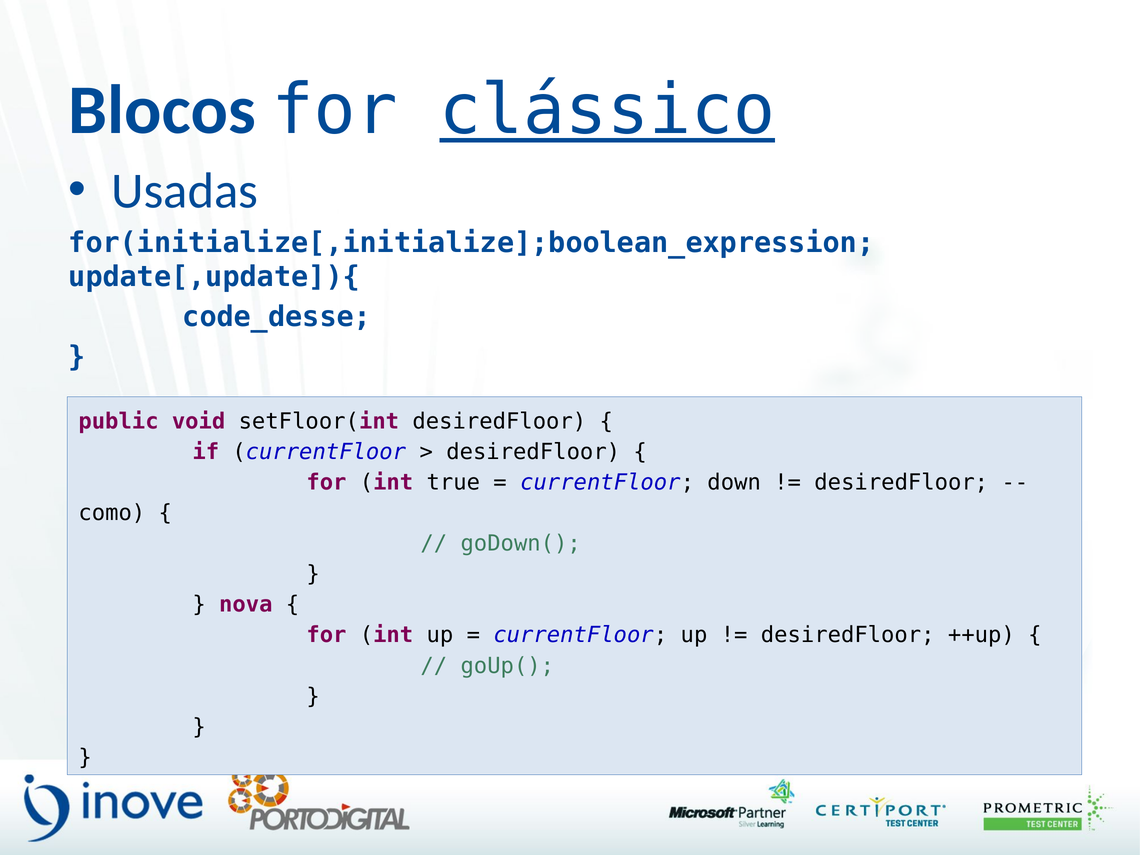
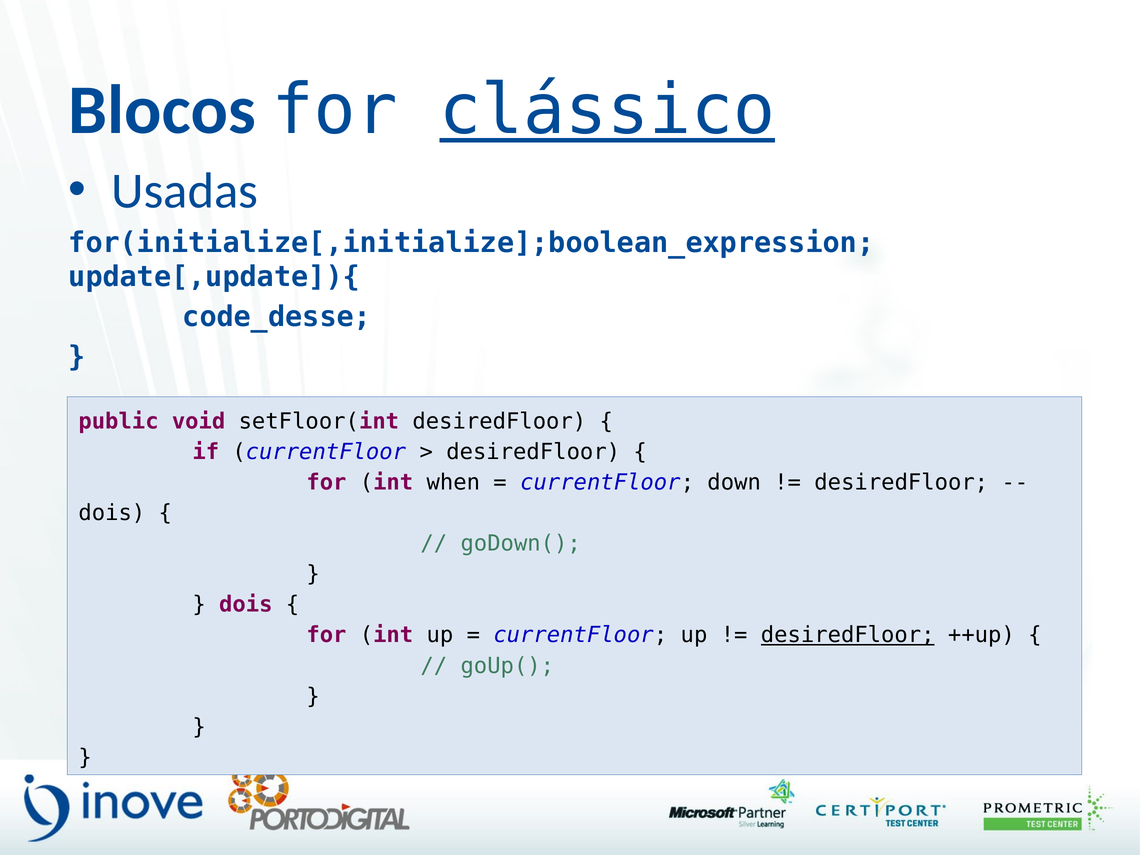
true: true -> when (453, 482)
como: como -> dois (112, 513)
nova: nova -> dois (246, 605)
desiredFloor underline: none -> present (848, 635)
